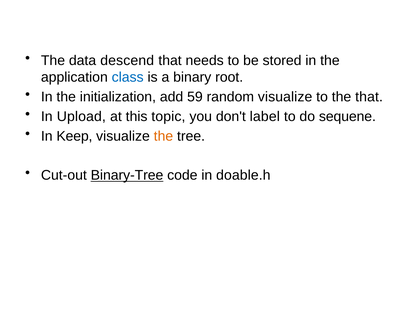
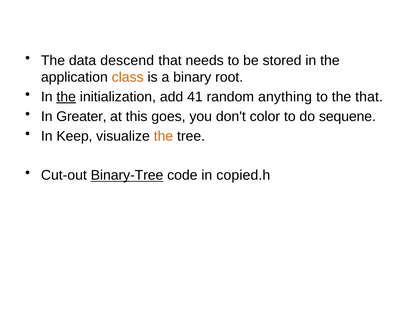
class colour: blue -> orange (128, 77)
the underline: none -> present (66, 97)
59: 59 -> 41 (195, 97)
random visualize: visualize -> anything (285, 97)
Upload: Upload -> Greater (81, 116)
topic: topic -> goes (168, 116)
label: label -> color (265, 116)
doable.h: doable.h -> copied.h (243, 175)
